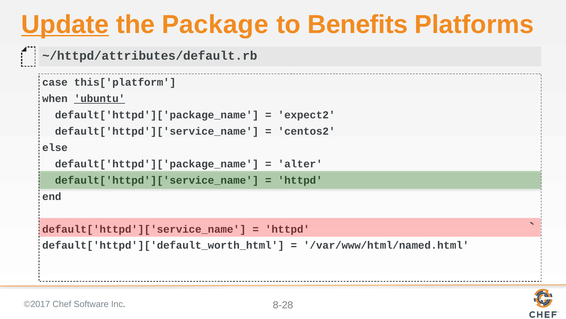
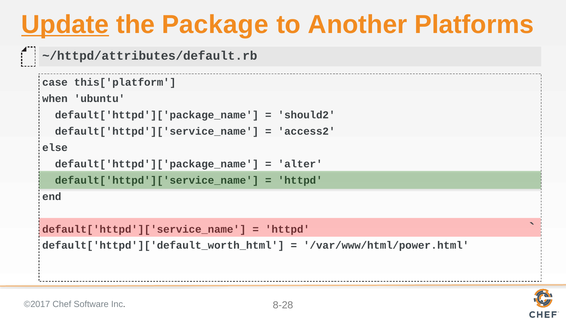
Benefits: Benefits -> Another (358, 24)
ubuntu underline: present -> none (100, 99)
expect2: expect2 -> should2 (307, 115)
centos2: centos2 -> access2 (307, 131)
/var/www/html/named.html: /var/www/html/named.html -> /var/www/html/power.html (386, 245)
